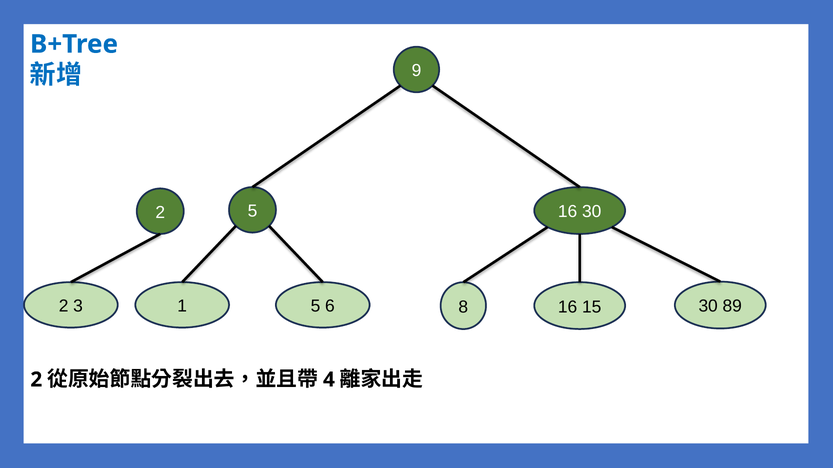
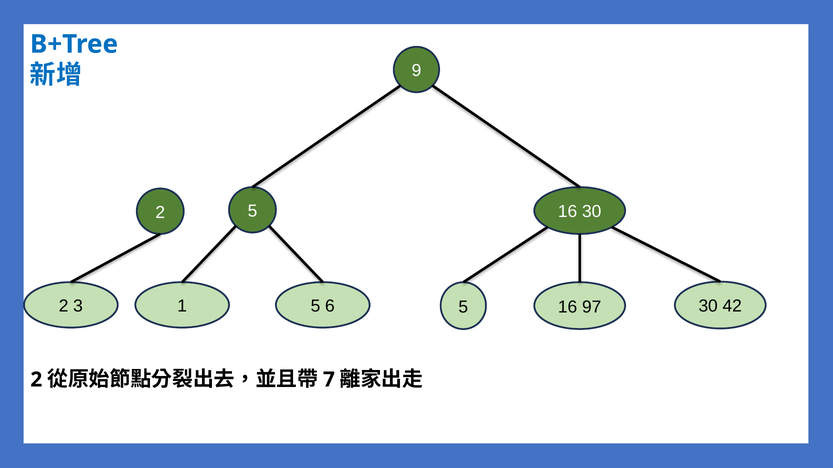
6 8: 8 -> 5 (463, 307)
15: 15 -> 97 (592, 307)
89: 89 -> 42 (732, 307)
4: 4 -> 7 (329, 380)
